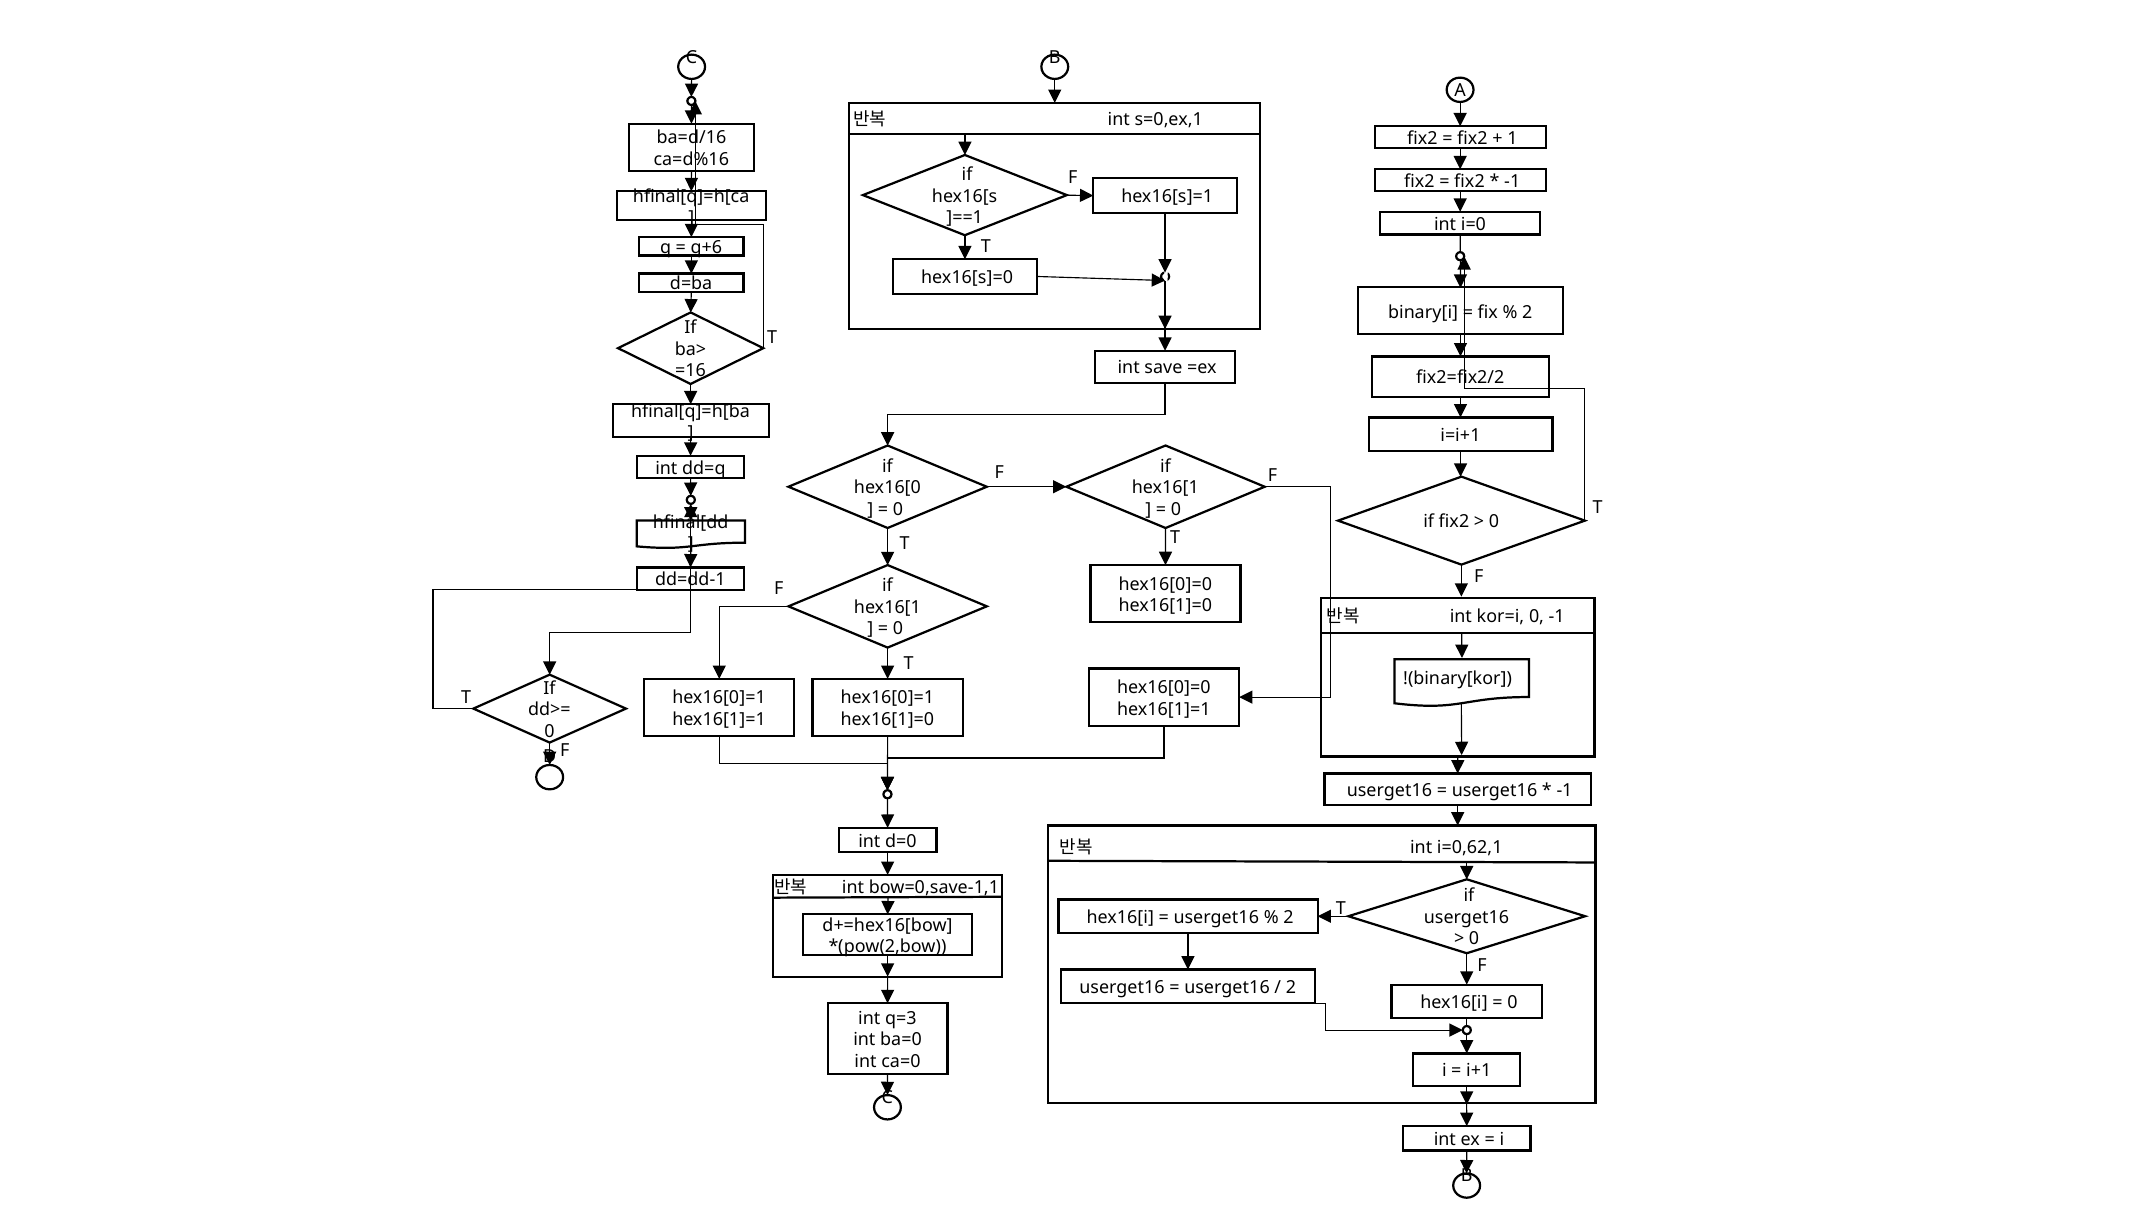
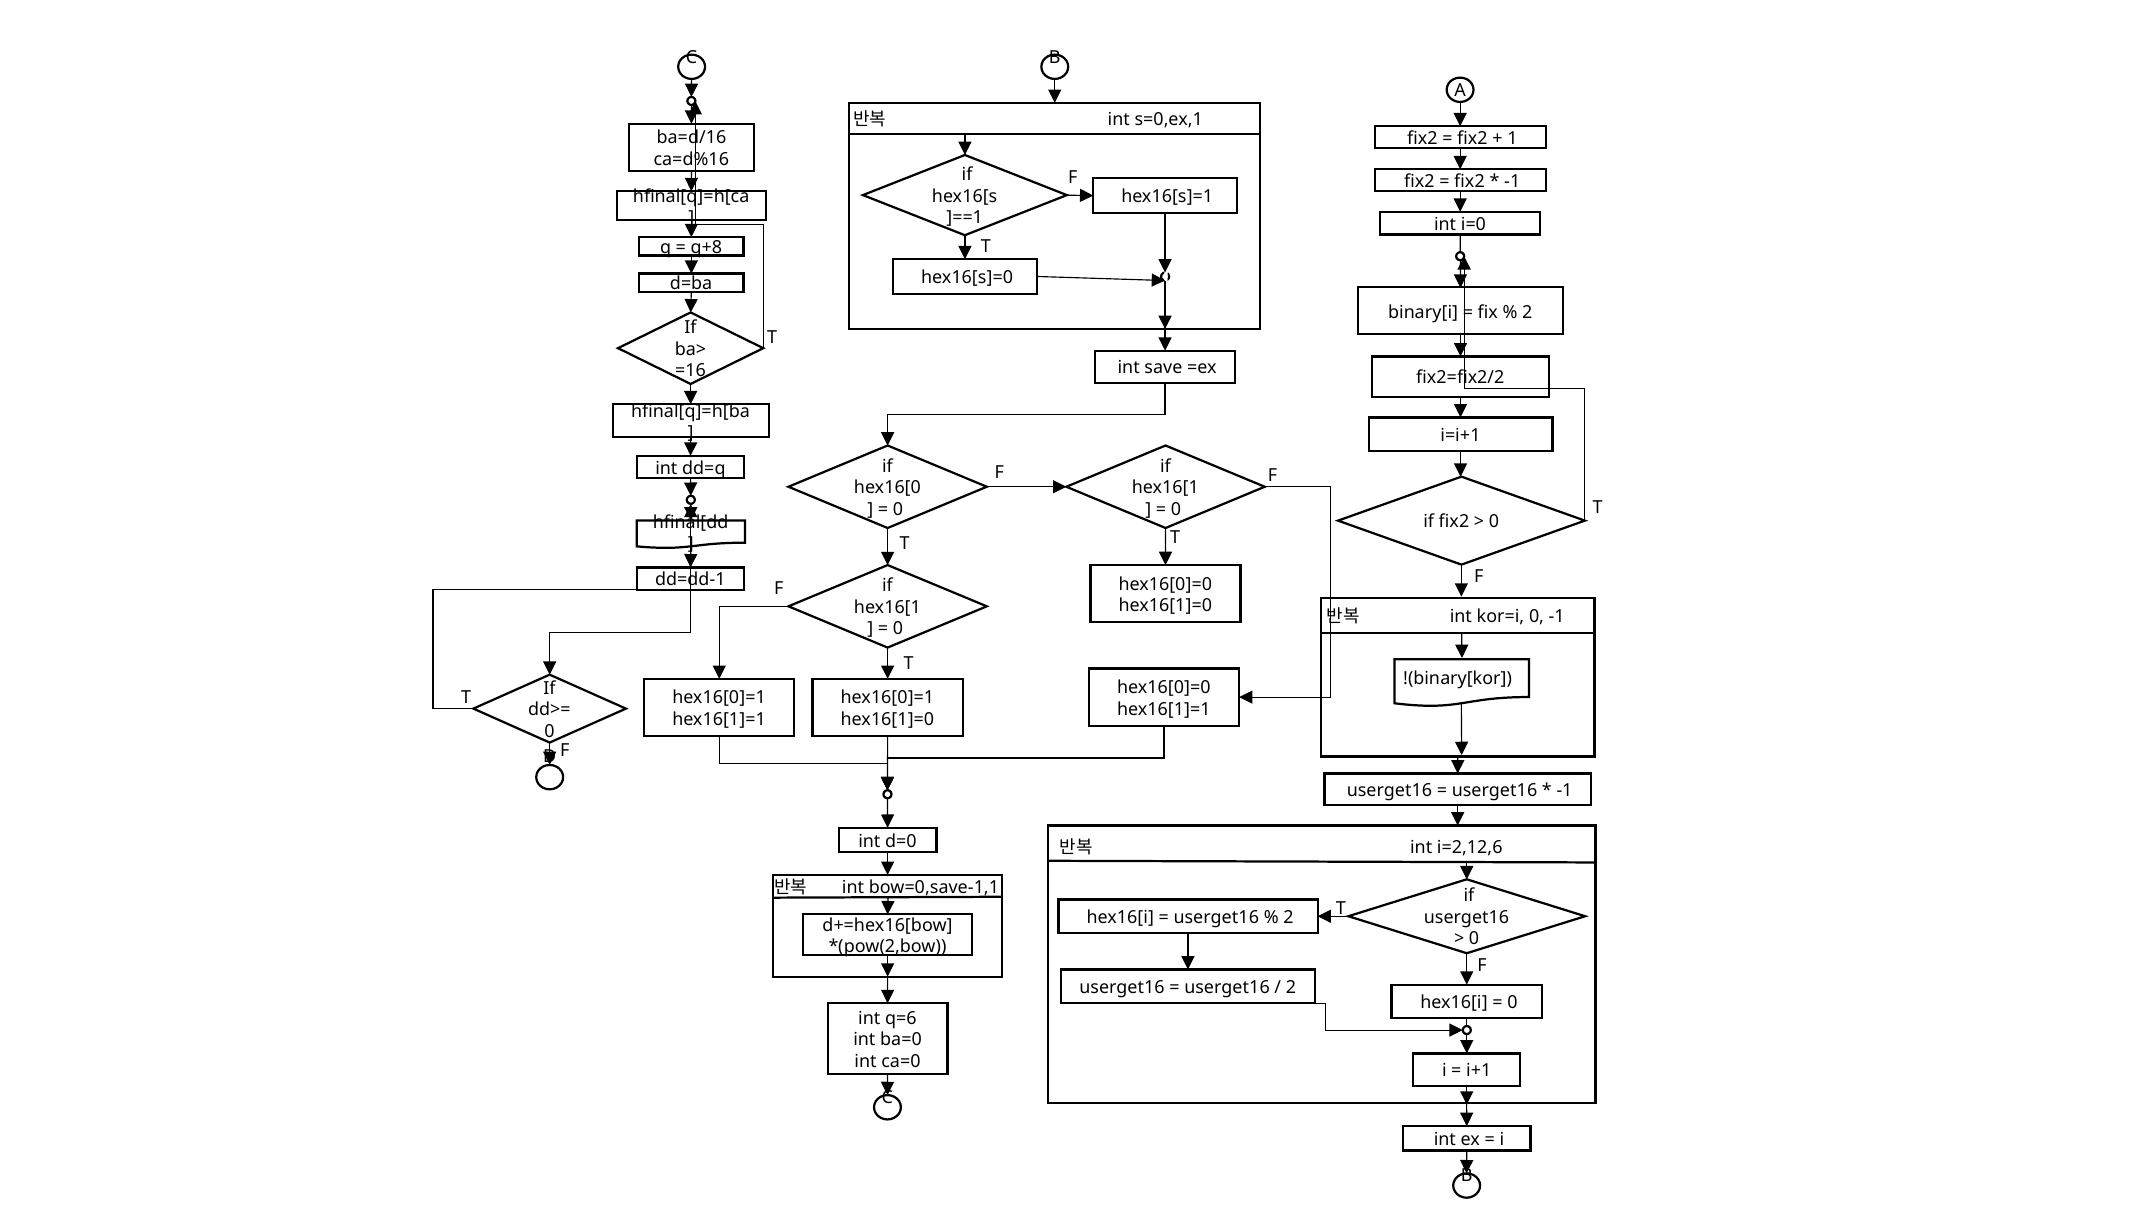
q+6: q+6 -> q+8 (706, 247)
i=0,62,1: i=0,62,1 -> i=2,12,6 (1470, 847)
q=3: q=3 -> q=6 (901, 1018)
